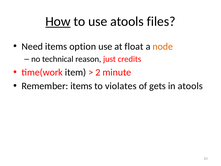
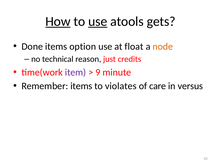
use underline: none -> present (98, 21)
files: files -> gets (161, 21)
Need: Need -> Done (32, 46)
item colour: black -> purple (76, 72)
2: 2 -> 9 (98, 72)
gets: gets -> care (158, 86)
in atools: atools -> versus (190, 86)
